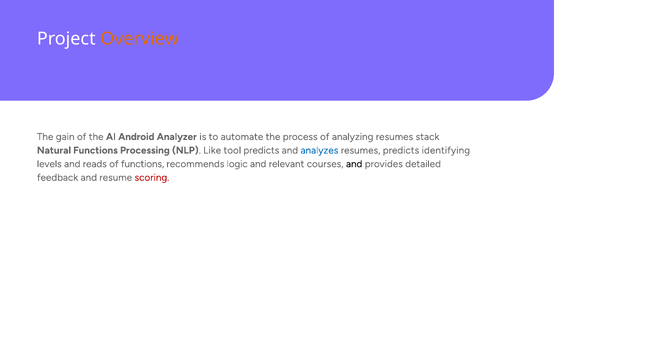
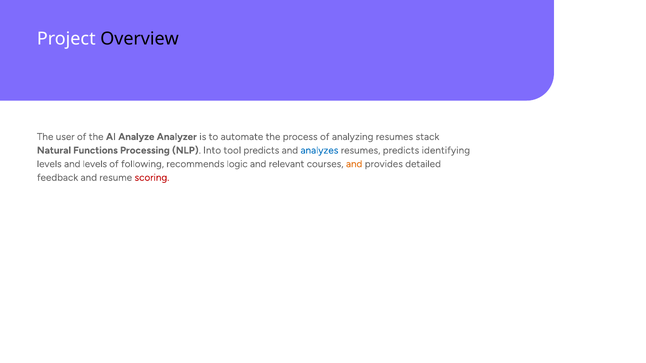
Overview colour: orange -> black (140, 39)
gain: gain -> user (65, 137)
Android: Android -> Analyze (136, 137)
Like: Like -> Into (212, 150)
and reads: reads -> levels (95, 164)
of functions: functions -> following (143, 164)
and colour: black -> orange (354, 164)
